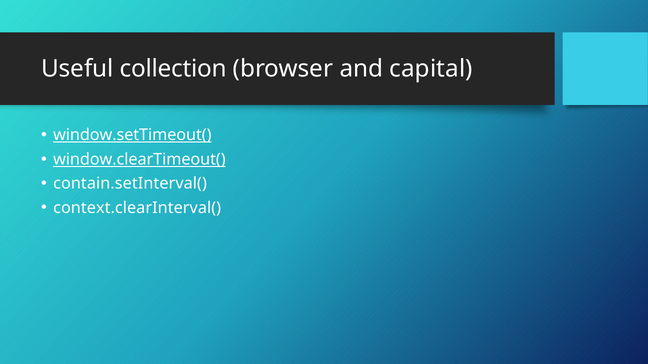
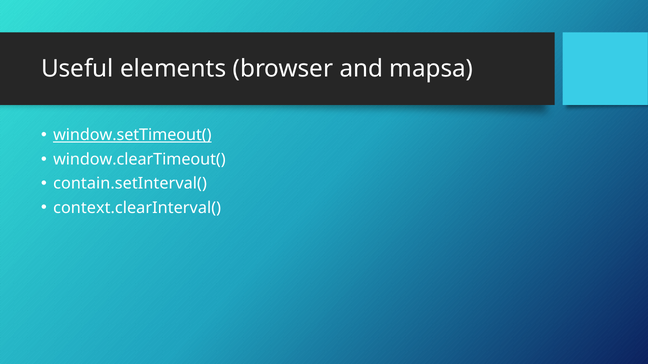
collection: collection -> elements (173, 69)
capital: capital -> mapsa (431, 69)
window.clearTimeout( underline: present -> none (139, 160)
